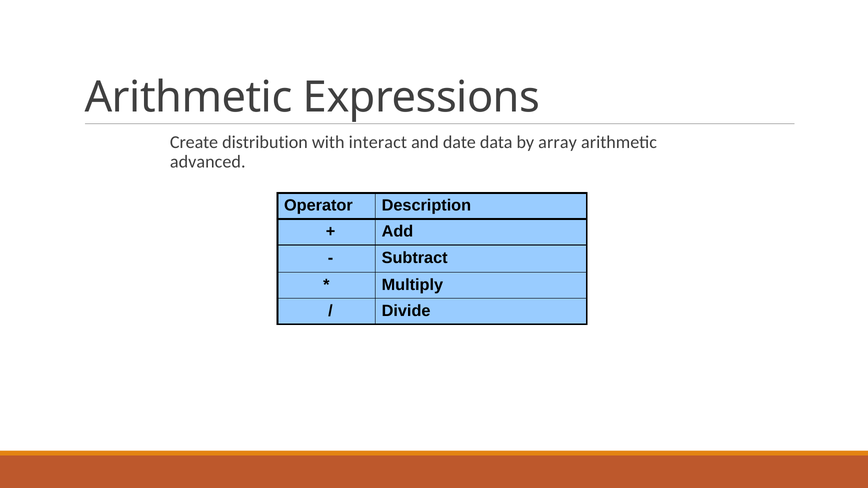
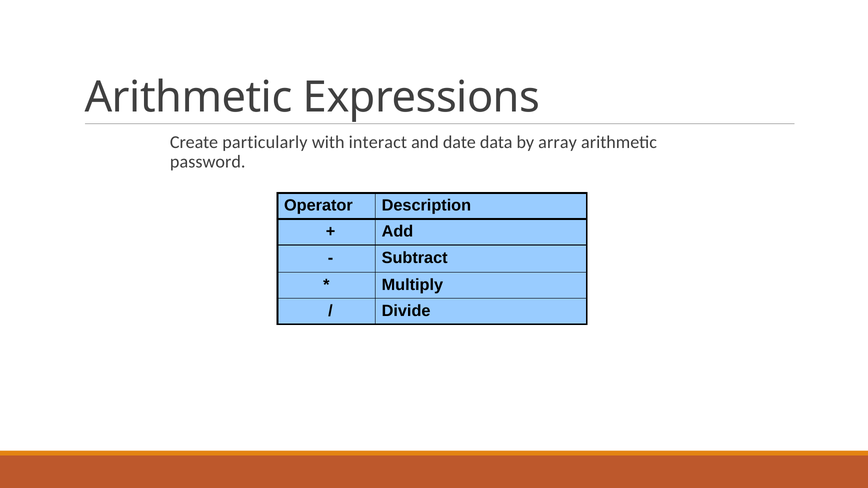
distribution: distribution -> particularly (265, 142)
advanced: advanced -> password (208, 162)
